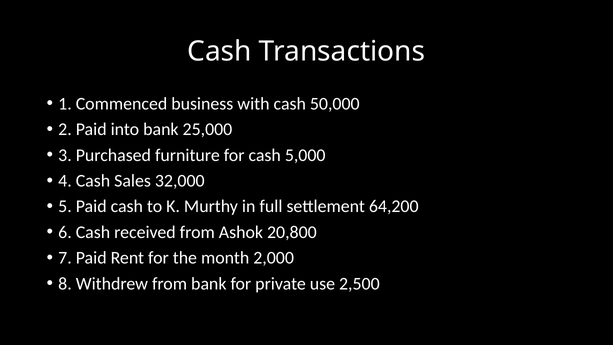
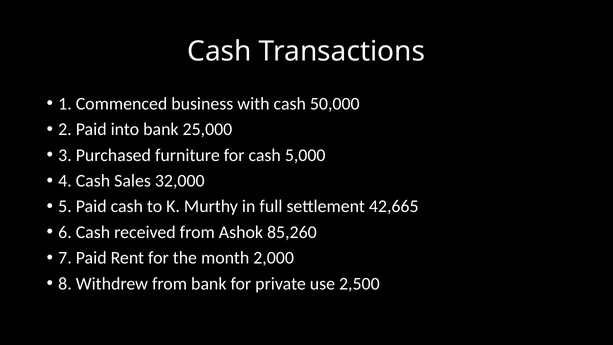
64,200: 64,200 -> 42,665 (394, 206)
20,800: 20,800 -> 85,260 (292, 232)
